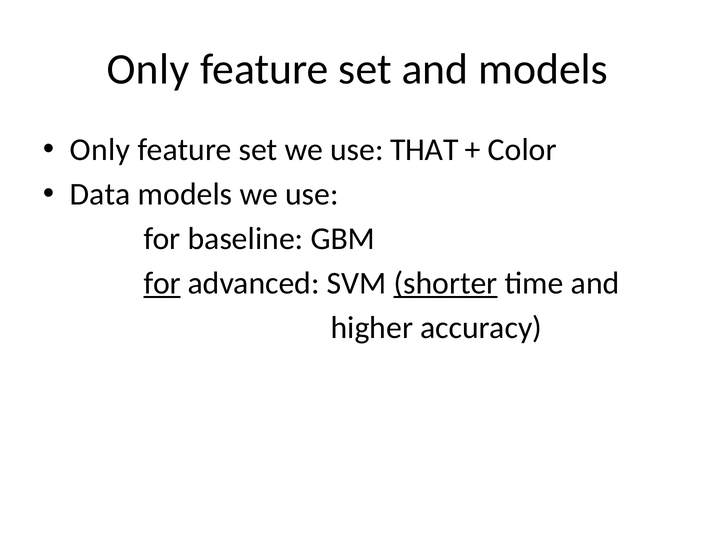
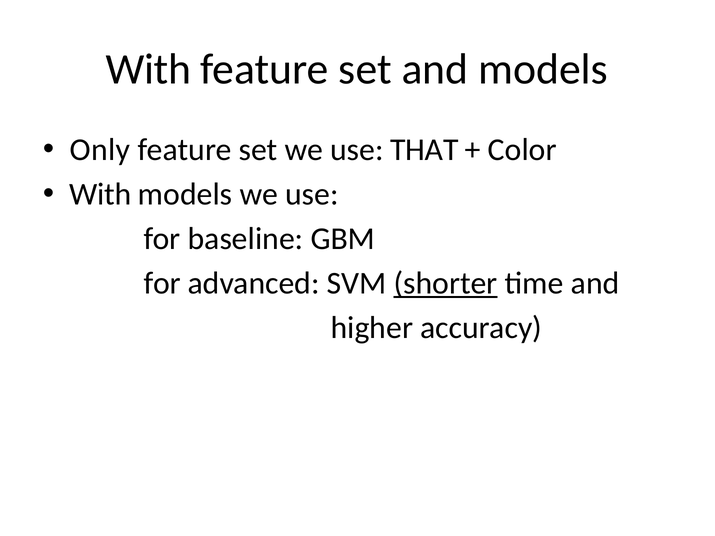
Only: Only -> With (149, 69)
Data: Data -> With (100, 194)
for underline: present -> none (162, 284)
